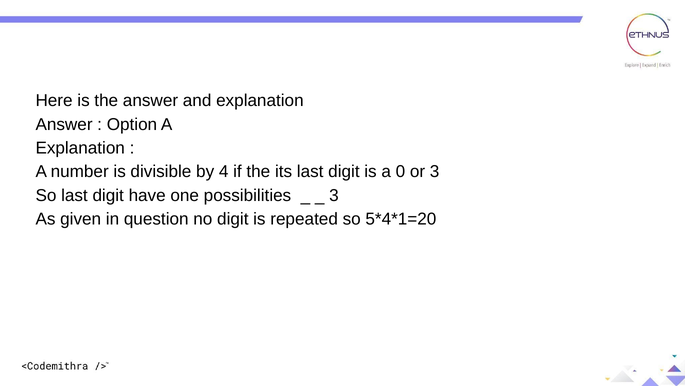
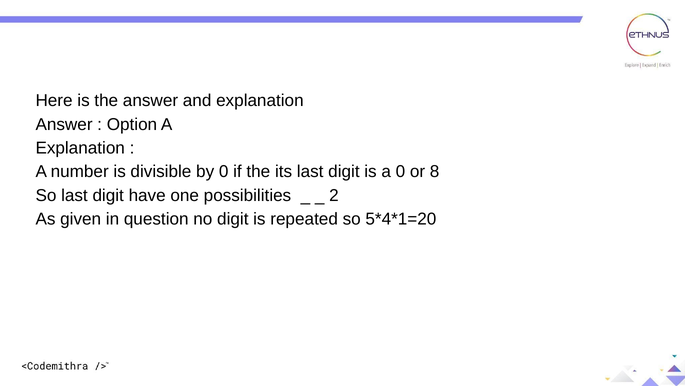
by 4: 4 -> 0 (224, 171)
or 3: 3 -> 8 (435, 171)
3: 3 -> 2 (334, 195)
